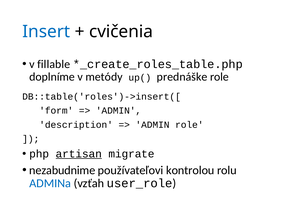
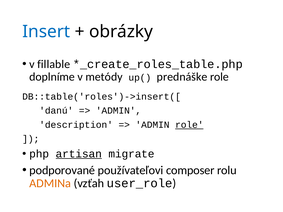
cvičenia: cvičenia -> obrázky (121, 32)
form: form -> danú (56, 111)
role underline: none -> present (189, 125)
nezabudnime: nezabudnime -> podporované (62, 170)
kontrolou: kontrolou -> composer (190, 170)
ADMINa colour: blue -> orange (50, 184)
